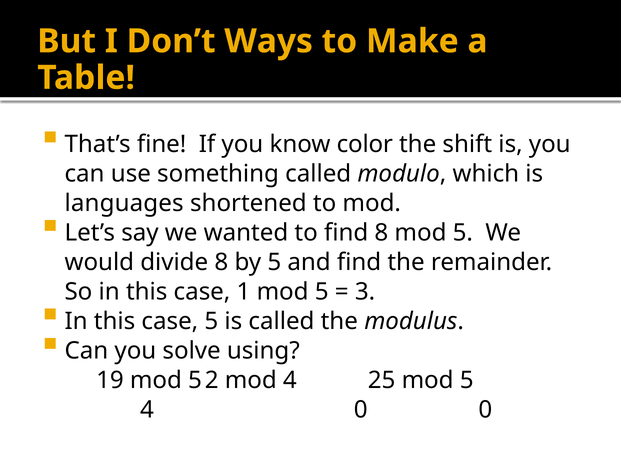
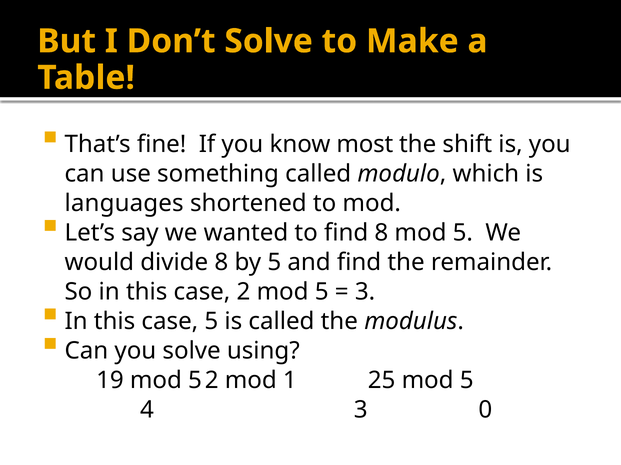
Don’t Ways: Ways -> Solve (269, 41)
color: color -> most (365, 145)
1: 1 -> 2 (243, 292)
mod 4: 4 -> 1 (290, 381)
4 0: 0 -> 3 (361, 410)
